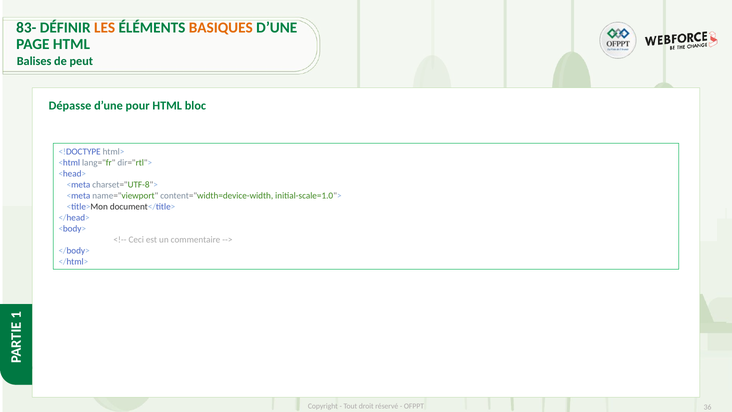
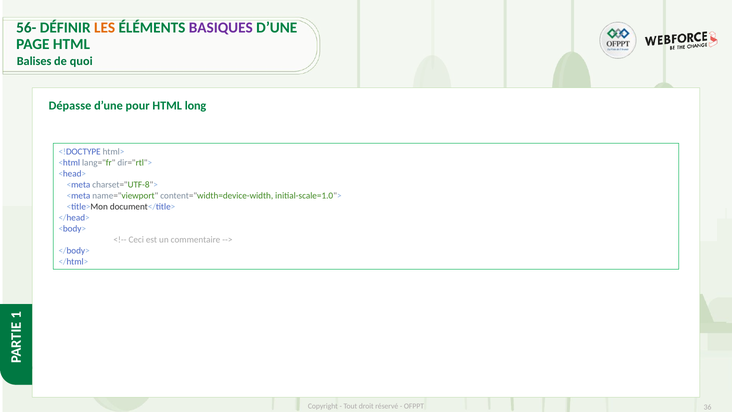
83-: 83- -> 56- (26, 27)
BASIQUES colour: orange -> purple (221, 27)
peut: peut -> quoi (81, 61)
bloc: bloc -> long (196, 105)
